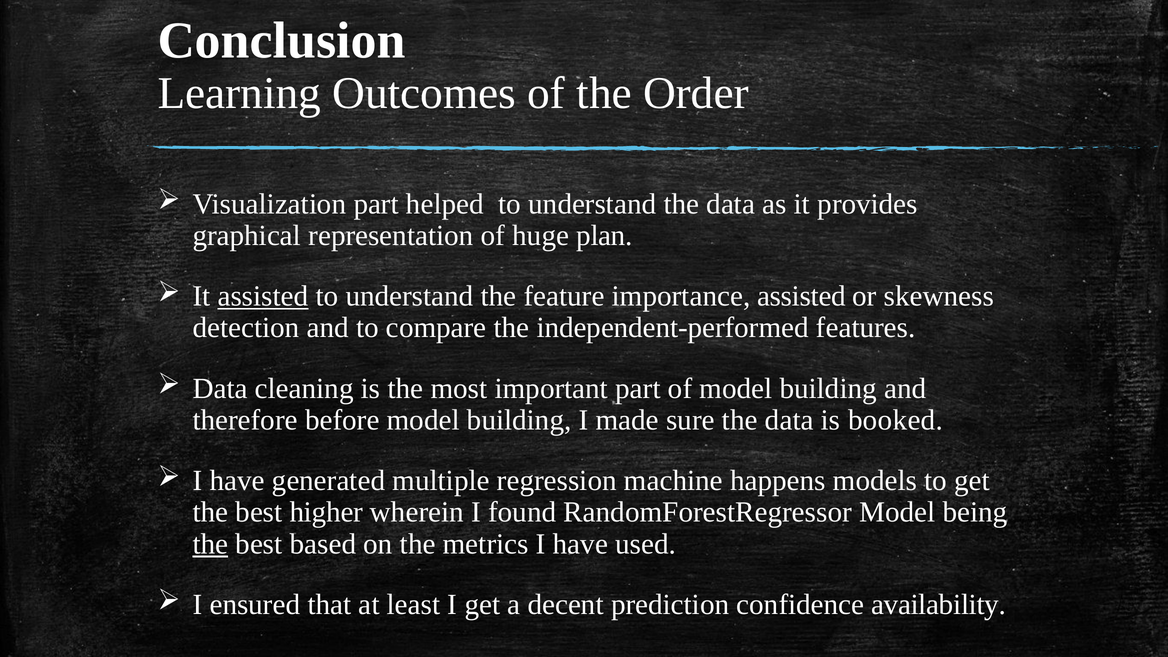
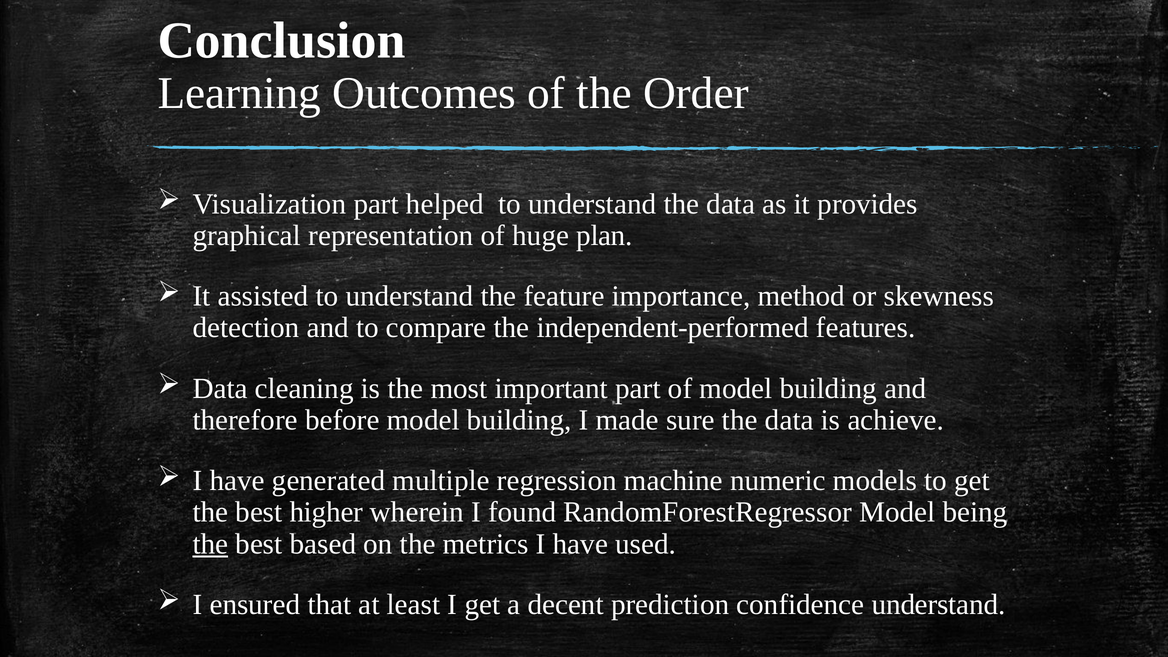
assisted underline: present -> none (263, 296)
importance assisted: assisted -> method (801, 296)
booked: booked -> achieve (896, 420)
happens: happens -> numeric (778, 481)
confidence availability: availability -> understand (939, 605)
